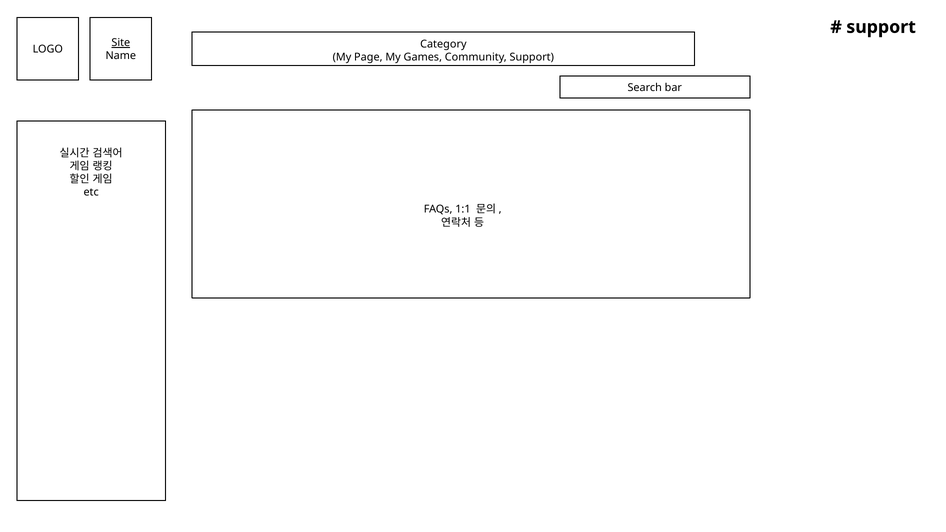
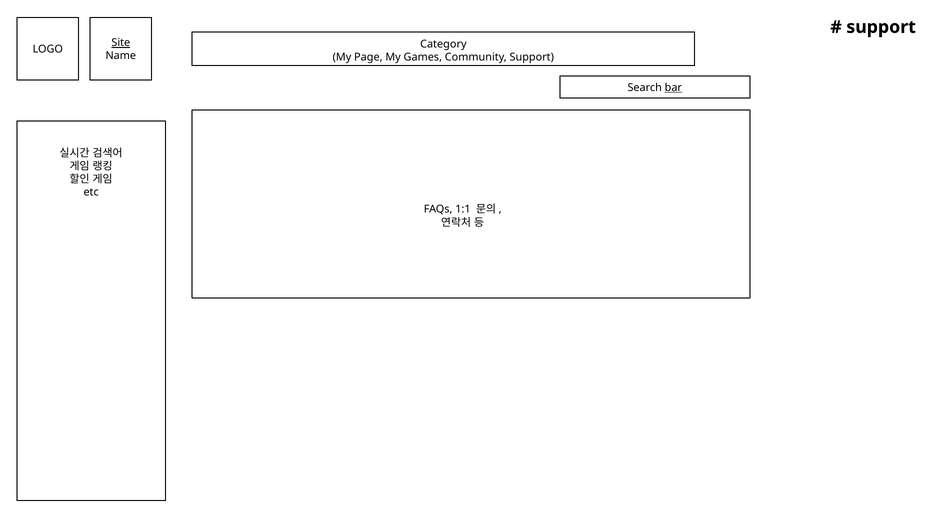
bar underline: none -> present (673, 88)
